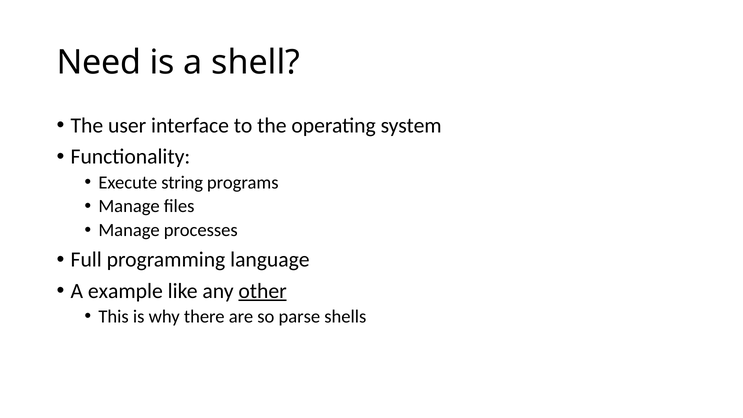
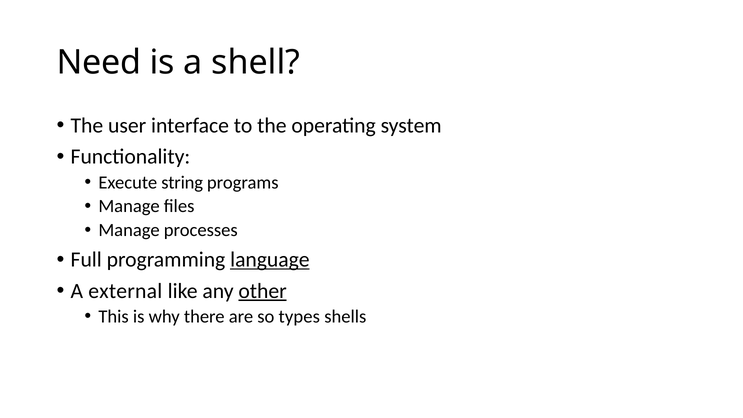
language underline: none -> present (270, 260)
example: example -> external (125, 291)
parse: parse -> types (299, 316)
